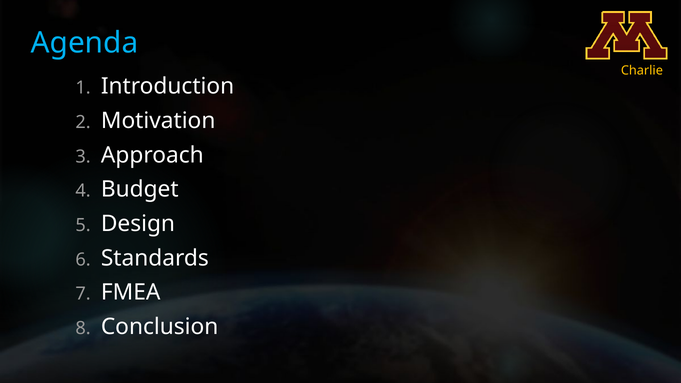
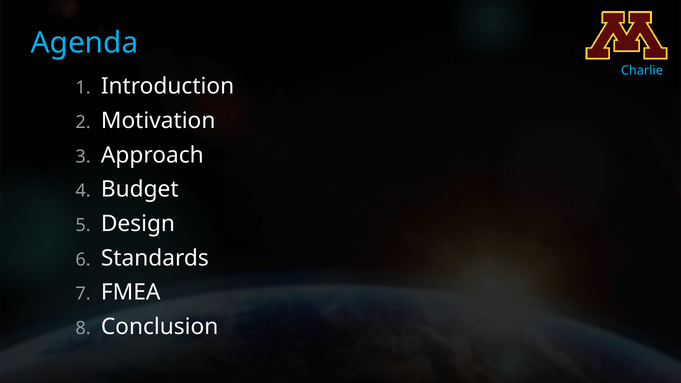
Charlie colour: yellow -> light blue (642, 71)
